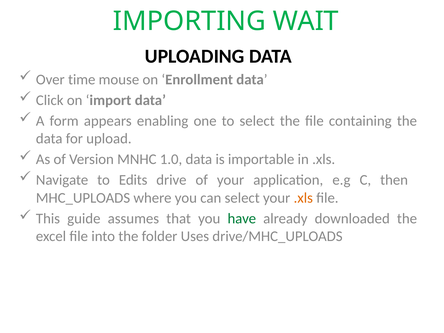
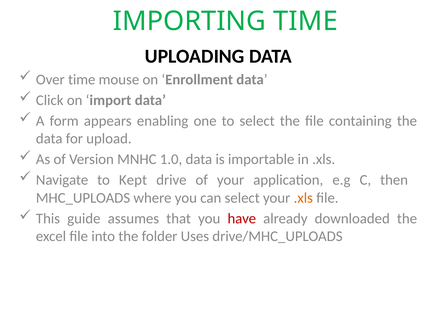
IMPORTING WAIT: WAIT -> TIME (305, 21)
Edits: Edits -> Kept (133, 180)
have colour: green -> red (242, 219)
